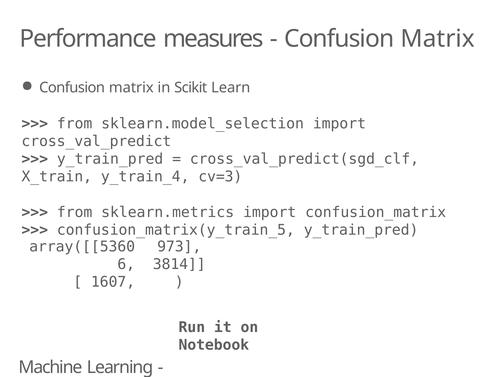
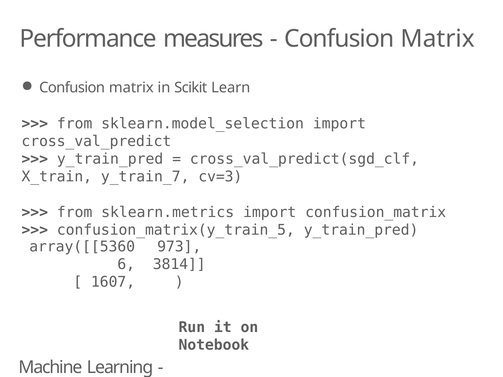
y_train_4: y_train_4 -> y_train_7 (145, 177)
